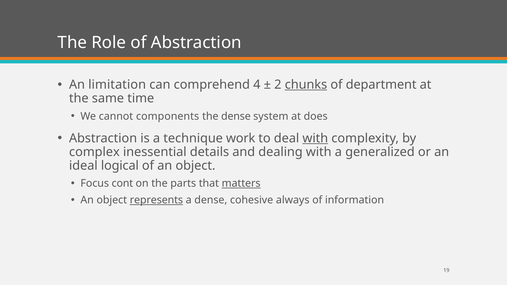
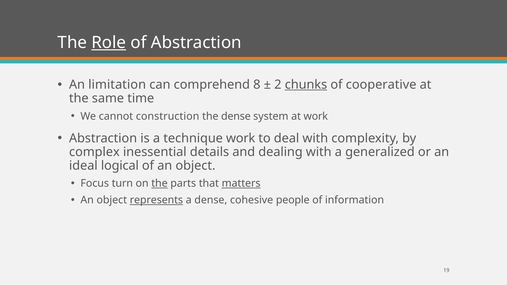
Role underline: none -> present (109, 43)
4: 4 -> 8 (257, 85)
department: department -> cooperative (381, 85)
components: components -> construction (168, 116)
at does: does -> work (316, 116)
with underline: present -> none (315, 138)
cont: cont -> turn (122, 184)
the underline: none -> present (159, 184)
always: always -> people (293, 200)
